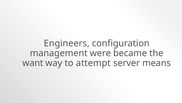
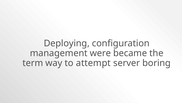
Engineers: Engineers -> Deploying (67, 43)
want: want -> term (33, 63)
means: means -> boring (157, 63)
